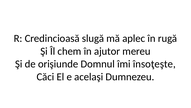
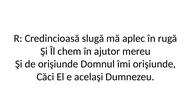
îmi însoţeşte: însoţeşte -> orişiunde (154, 64)
